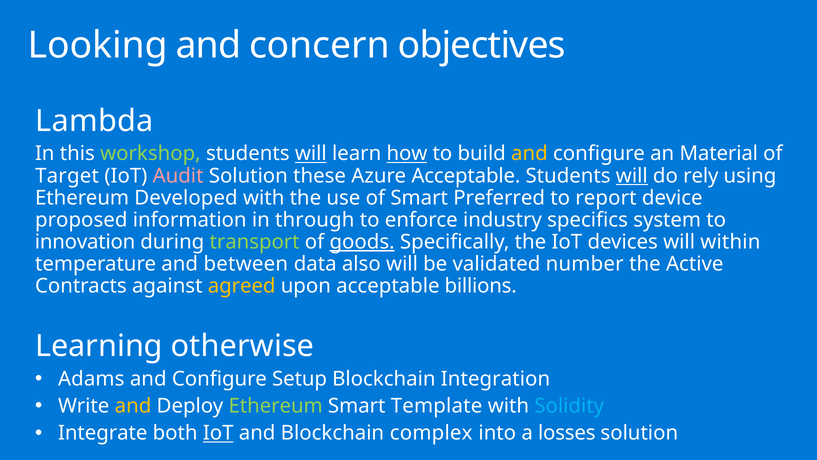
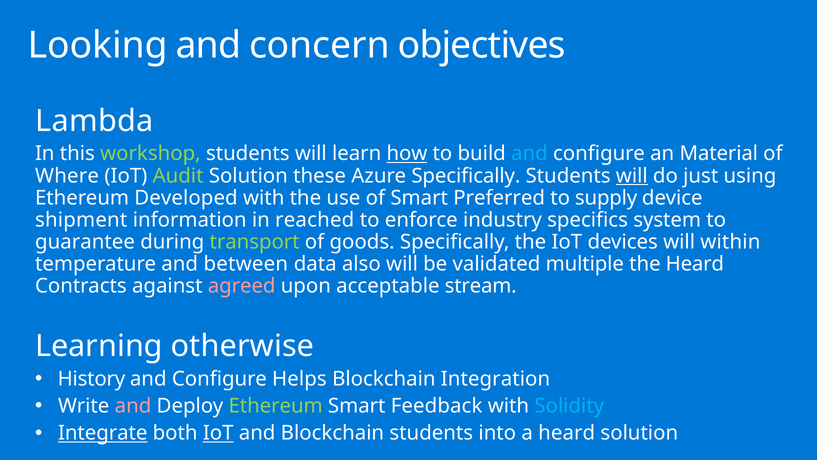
will underline: present -> none (311, 154)
and colour: yellow -> light blue (529, 154)
Target: Target -> Where (67, 176)
Audit colour: pink -> light green (178, 176)
Azure Acceptable: Acceptable -> Specifically (466, 176)
rely: rely -> just (701, 176)
report: report -> supply (606, 198)
proposed: proposed -> shipment (81, 220)
through: through -> reached (315, 220)
innovation: innovation -> guarantee (85, 242)
goods underline: present -> none (362, 242)
number: number -> multiple (585, 264)
the Active: Active -> Heard (695, 264)
agreed colour: yellow -> pink (242, 286)
billions: billions -> stream (481, 286)
Adams: Adams -> History (91, 378)
Setup: Setup -> Helps (299, 378)
and colour: yellow -> pink (133, 406)
Template: Template -> Feedback (437, 406)
Integrate underline: none -> present (103, 433)
Blockchain complex: complex -> students (431, 433)
a losses: losses -> heard (567, 433)
